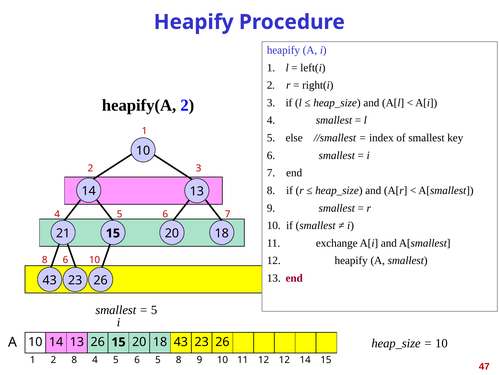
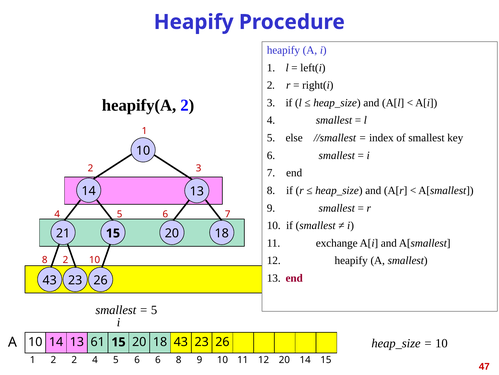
8 6: 6 -> 2 (66, 259)
13 26: 26 -> 61 (98, 342)
2 8: 8 -> 2 (74, 359)
6 5: 5 -> 6 (158, 359)
12 12: 12 -> 20 (284, 359)
